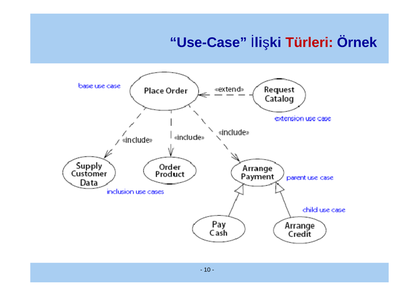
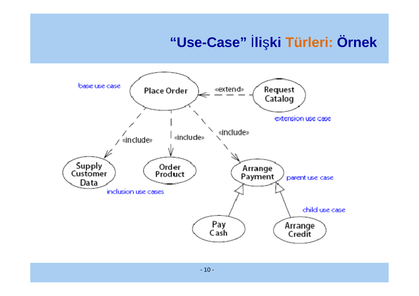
Türleri colour: red -> orange (309, 43)
